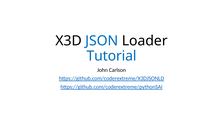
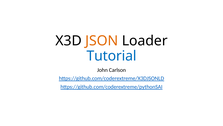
JSON colour: blue -> orange (102, 41)
